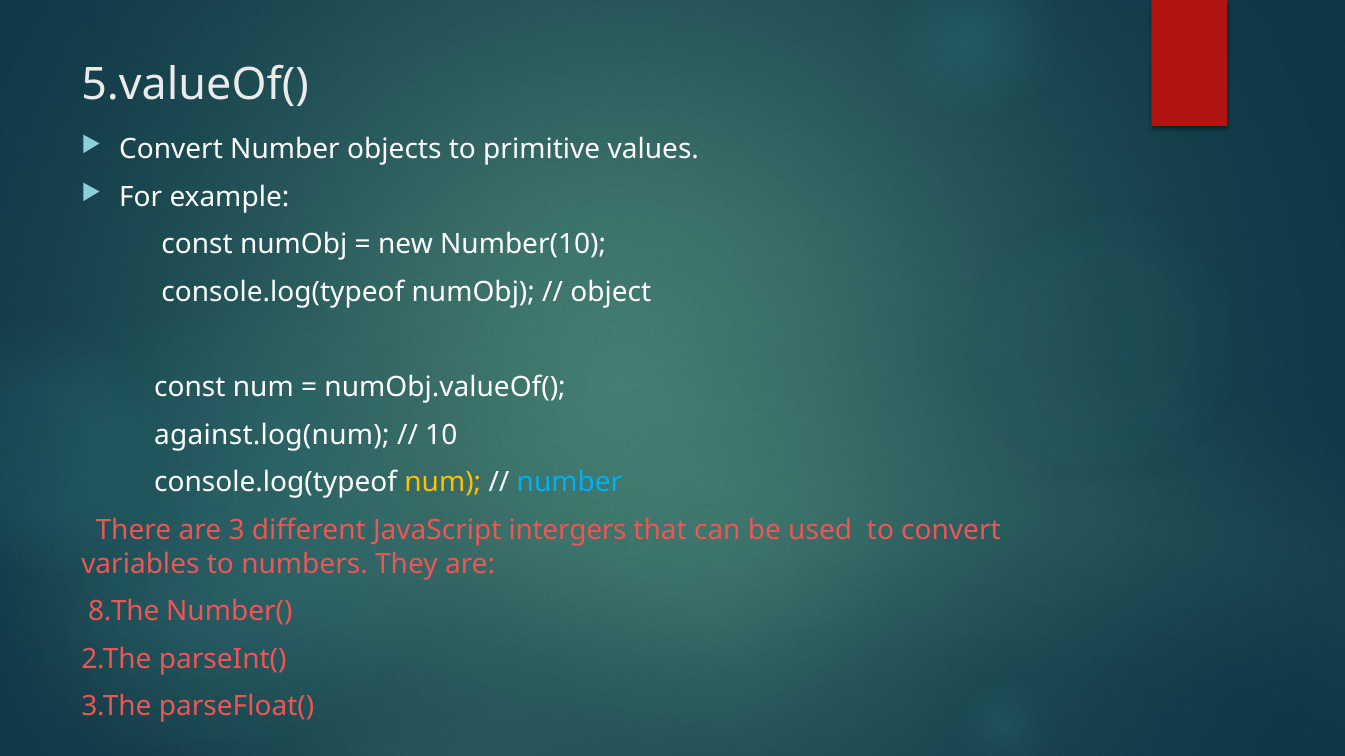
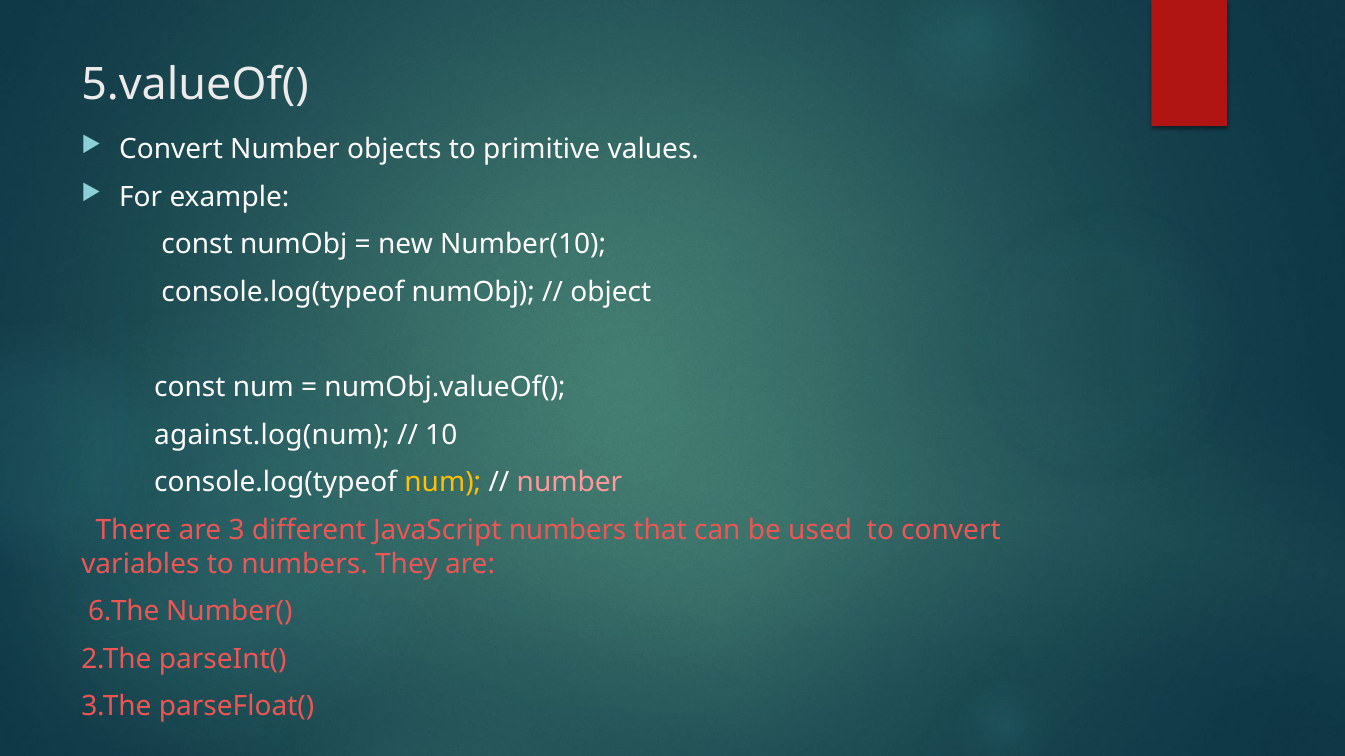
number colour: light blue -> pink (570, 483)
JavaScript intergers: intergers -> numbers (568, 531)
8.The: 8.The -> 6.The (124, 612)
